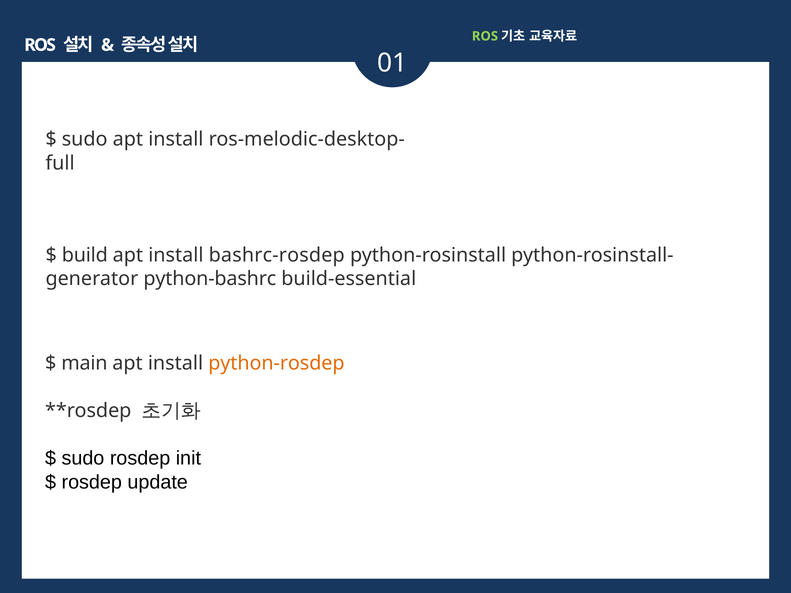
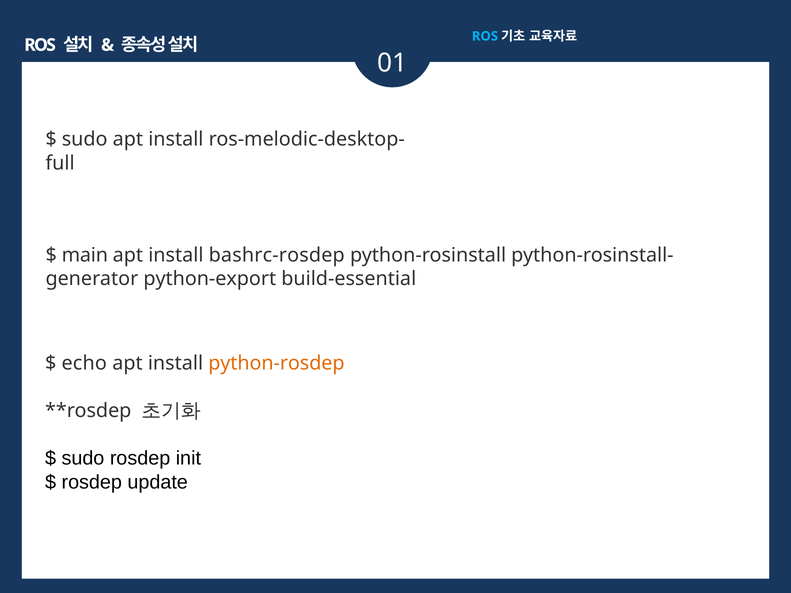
ROS colour: light green -> light blue (485, 36)
build: build -> main (85, 255)
python-bashrc: python-bashrc -> python-export (210, 279)
main: main -> echo (84, 364)
